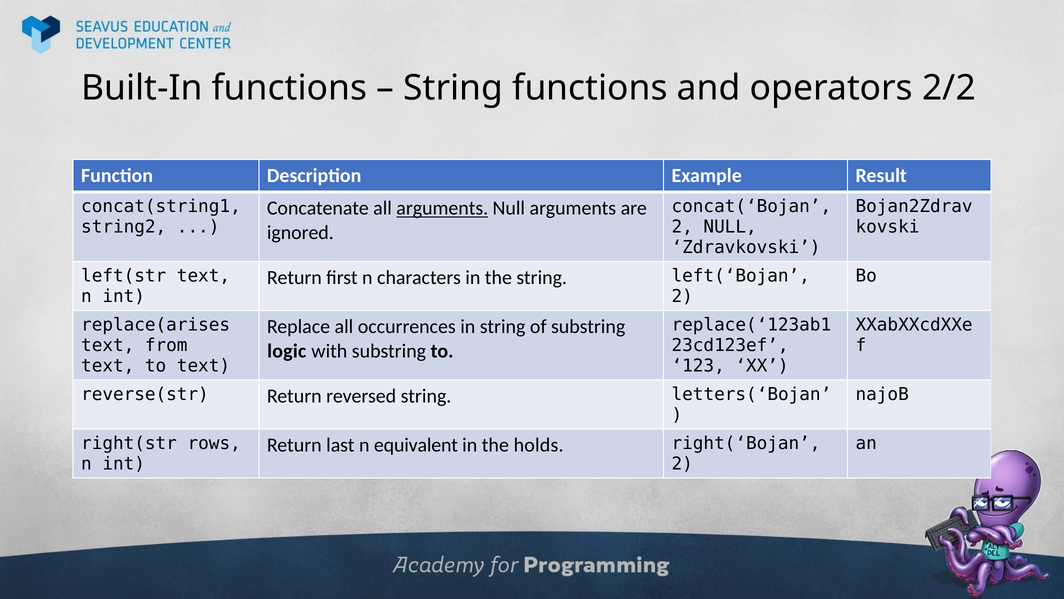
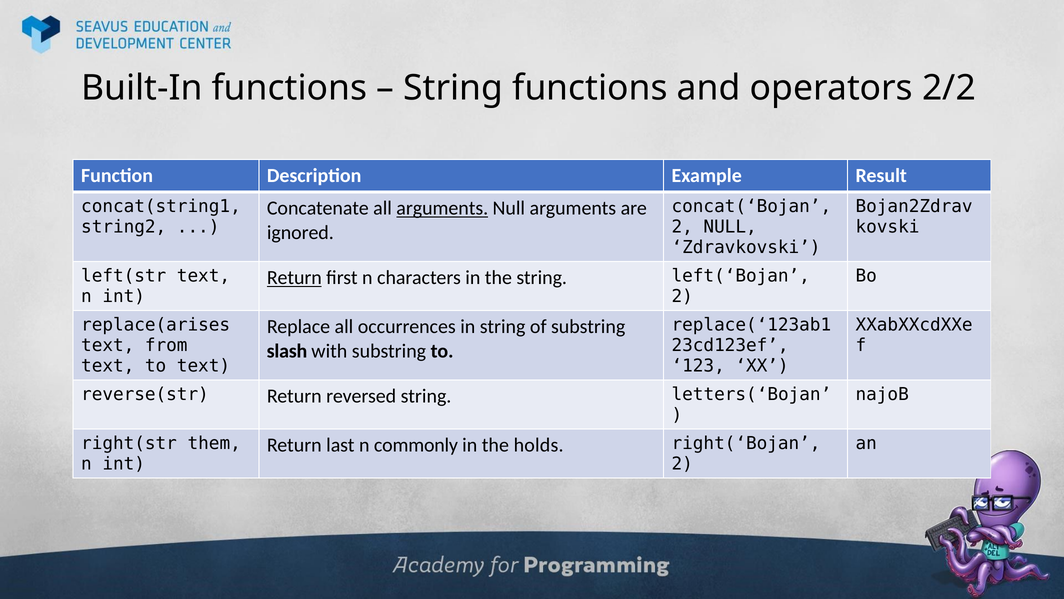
Return underline: none -> present (294, 278)
logic: logic -> slash (287, 351)
rows: rows -> them (214, 443)
equivalent: equivalent -> commonly (416, 445)
